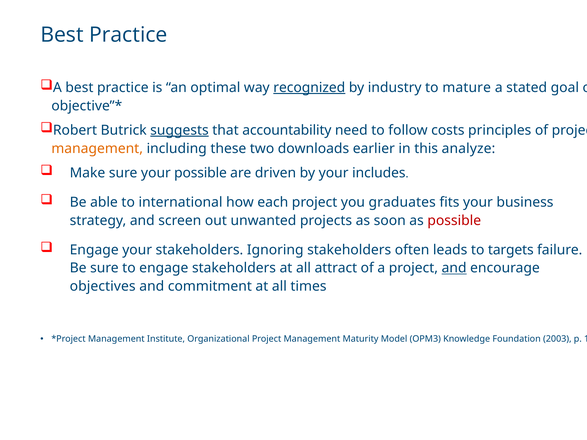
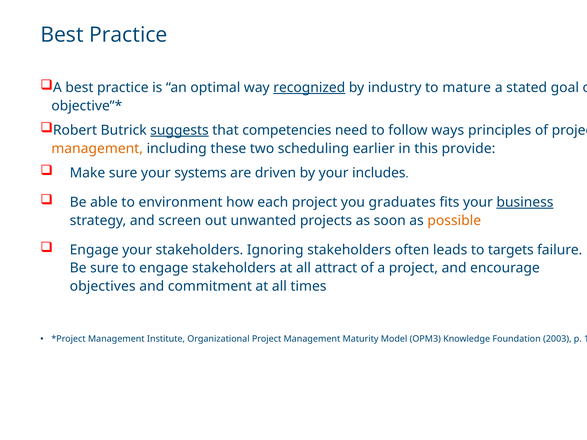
accountability: accountability -> competencies (287, 130)
costs: costs -> ways (448, 130)
downloads: downloads -> scheduling (313, 149)
analyze: analyze -> provide (469, 149)
your possible: possible -> systems (201, 173)
international: international -> environment (181, 202)
business underline: none -> present (525, 202)
possible colour: red -> orange (454, 221)
and underline: present -> none (454, 268)
